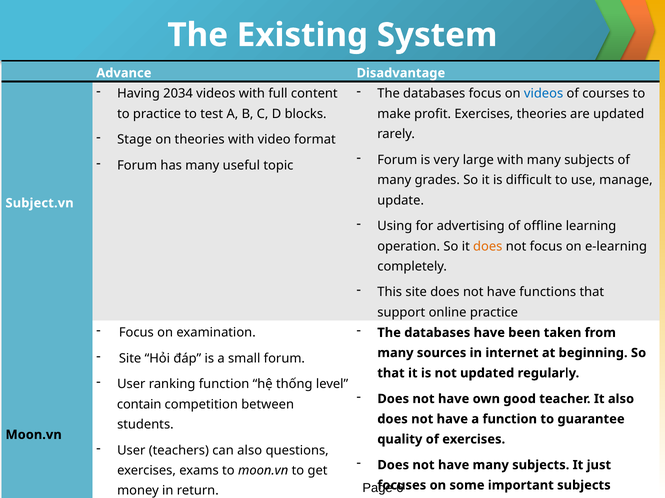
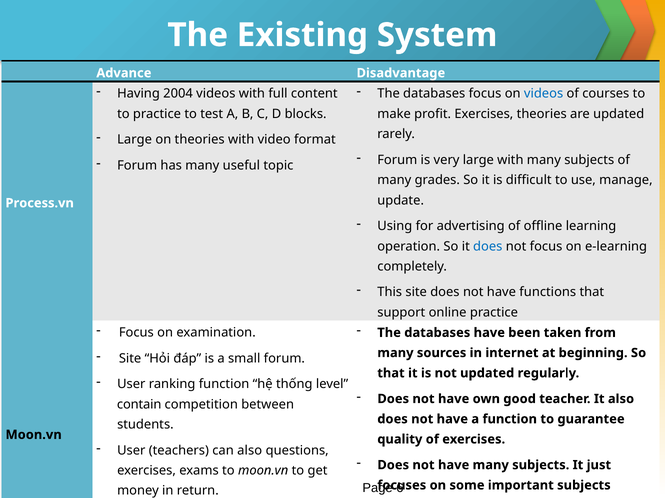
2034: 2034 -> 2004 (178, 94)
Stage: Stage -> Large (135, 140)
Subject.vn: Subject.vn -> Process.vn (40, 203)
does colour: orange -> blue (488, 247)
